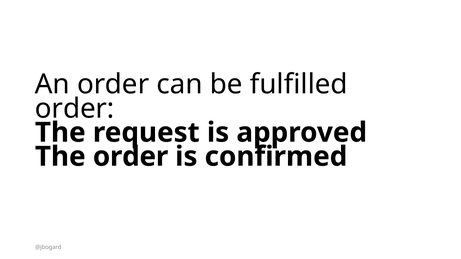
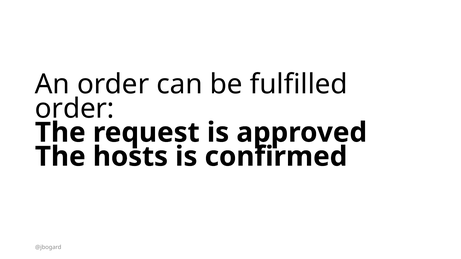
The order: order -> hosts (130, 157)
